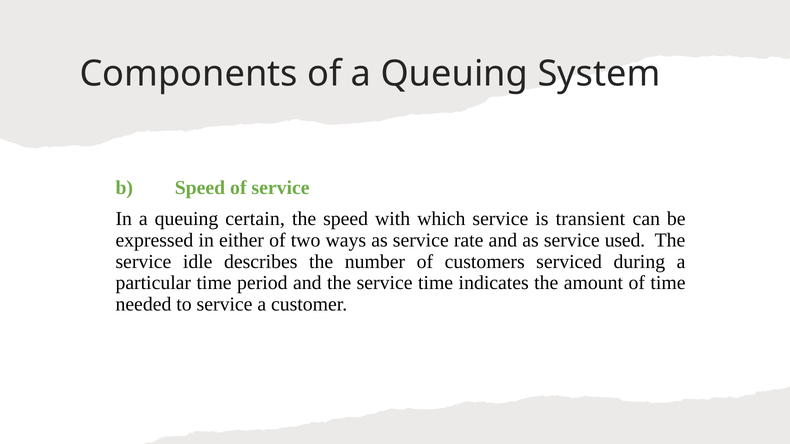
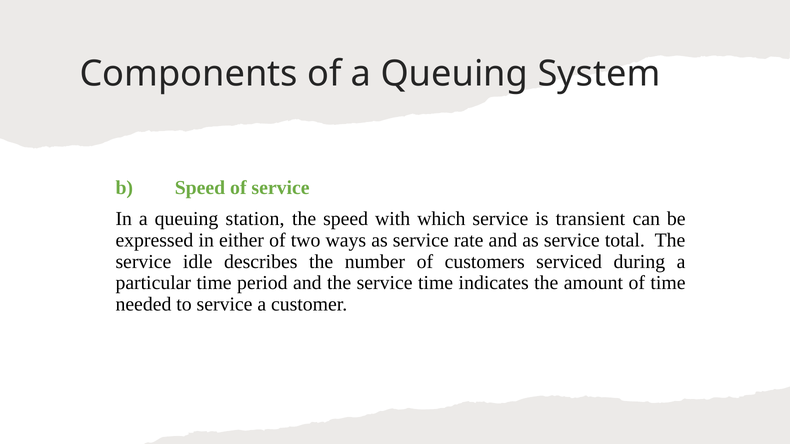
certain: certain -> station (255, 219)
used: used -> total (625, 240)
